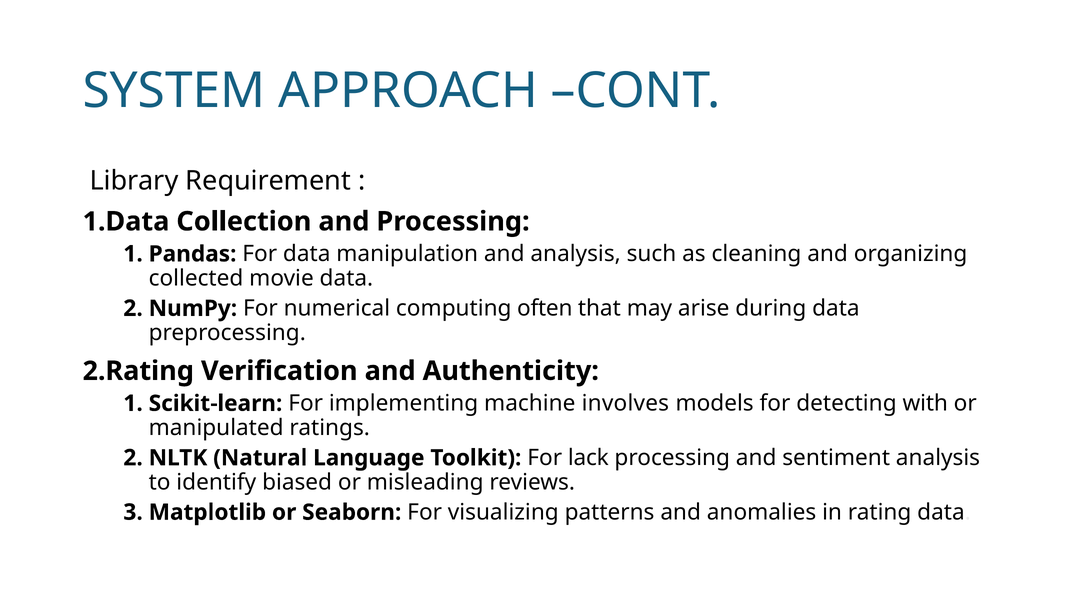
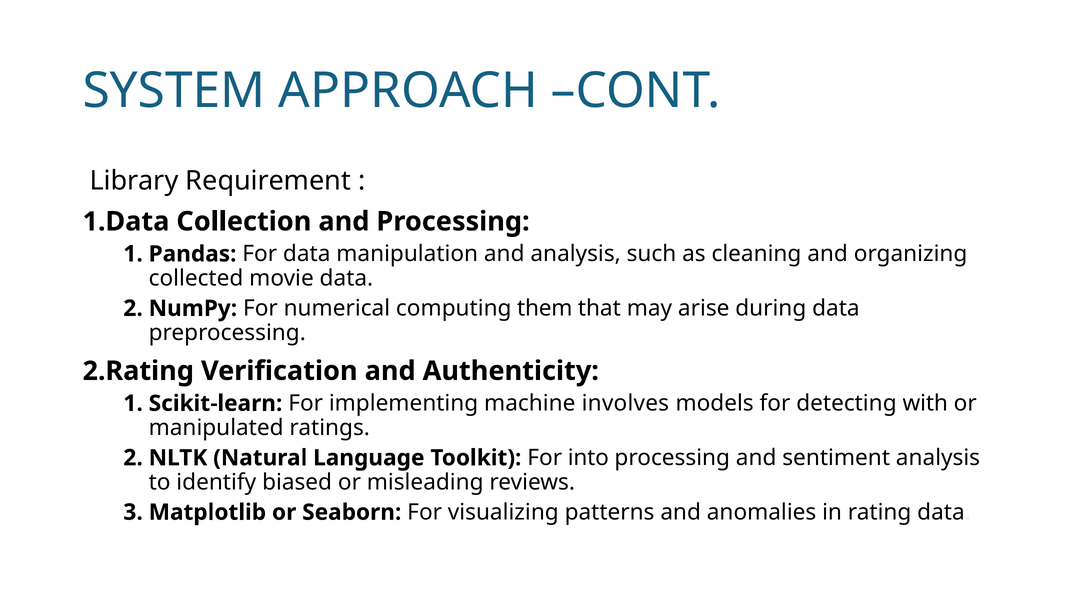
often: often -> them (545, 308)
lack: lack -> into (588, 458)
